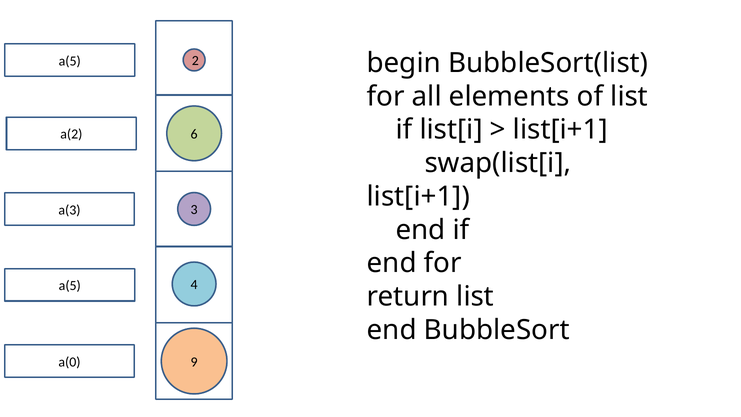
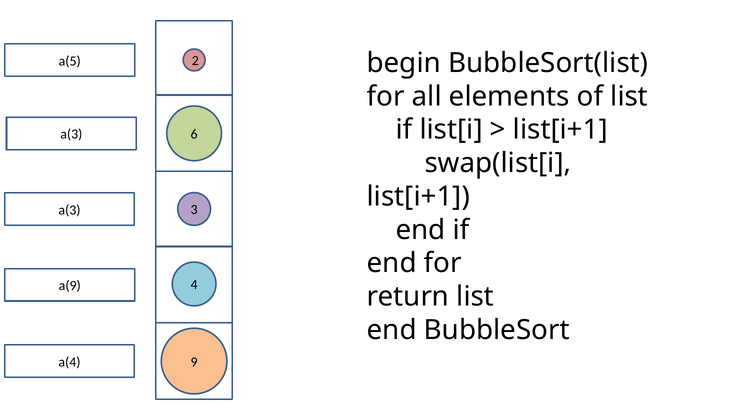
a(2: a(2 -> a(3 (71, 134)
a(5: a(5 -> a(9 (70, 286)
a(0: a(0 -> a(4 (69, 362)
